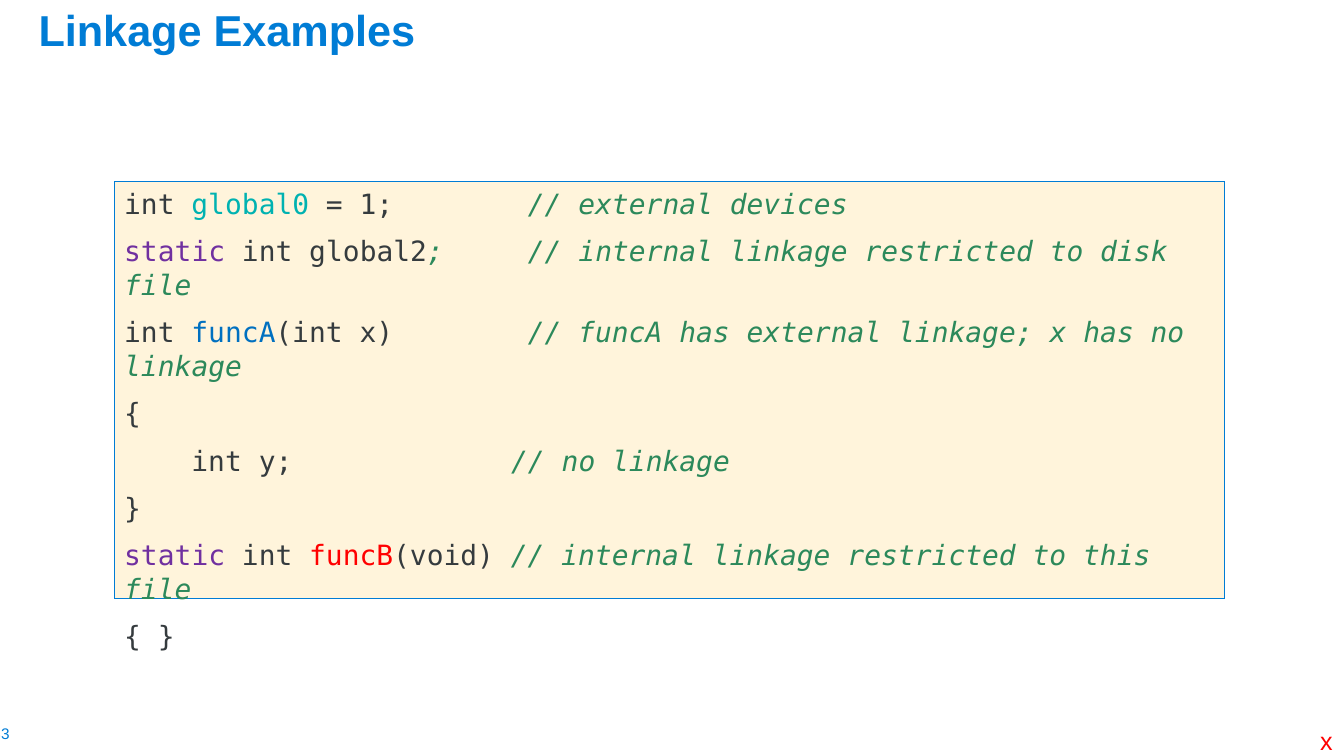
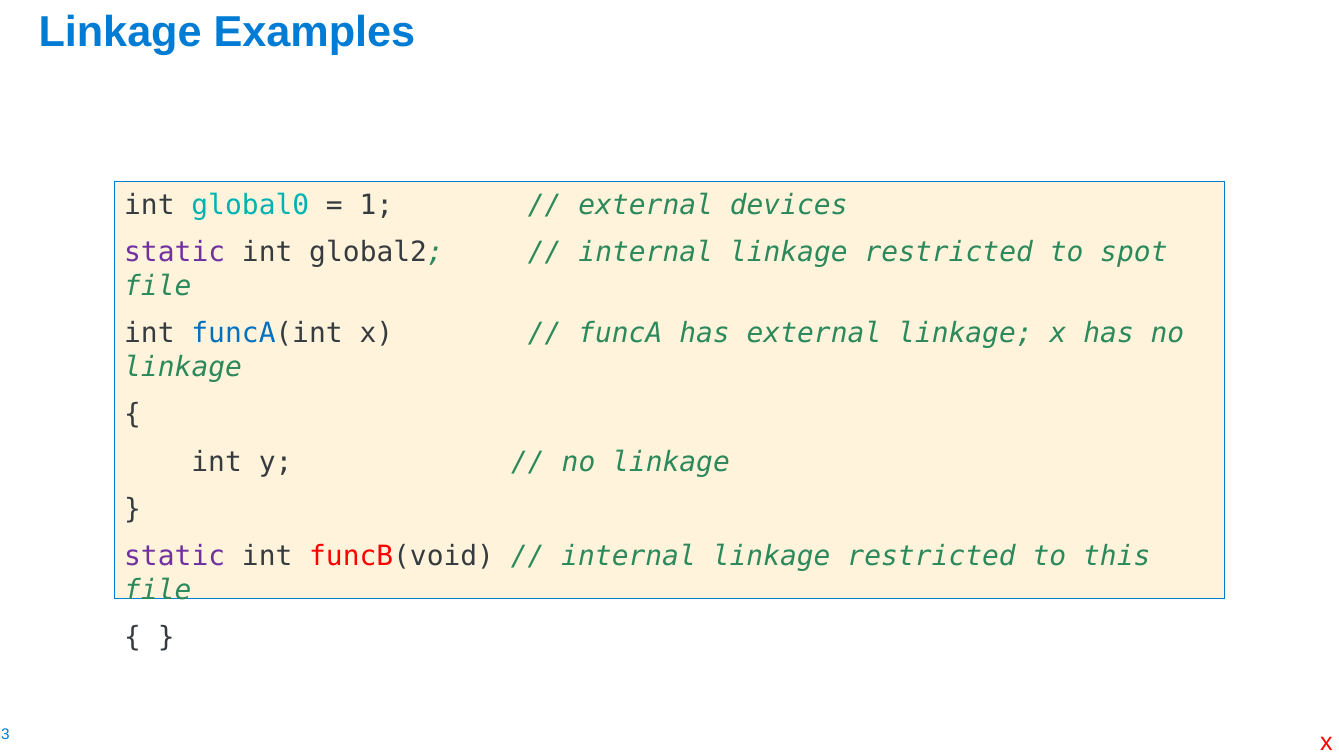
disk: disk -> spot (1134, 253)
